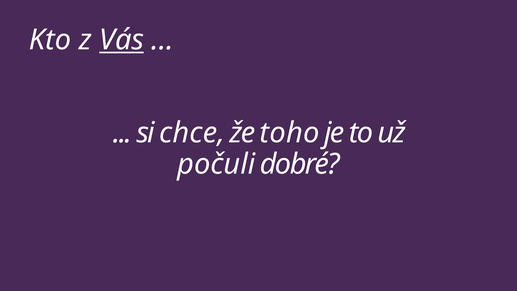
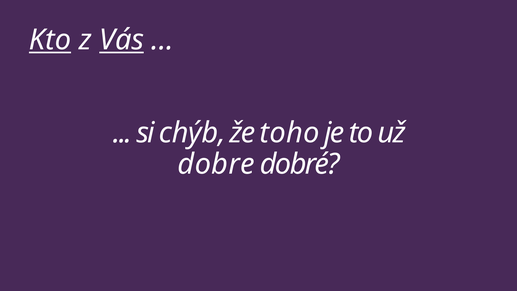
Kto underline: none -> present (50, 40)
chce: chce -> chýb (192, 133)
počuli: počuli -> dobre (216, 164)
